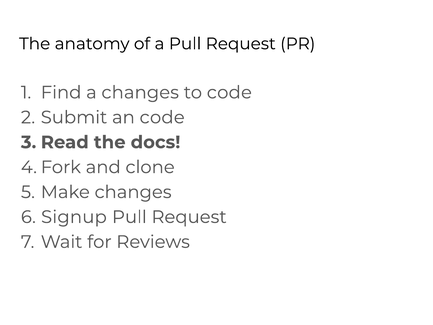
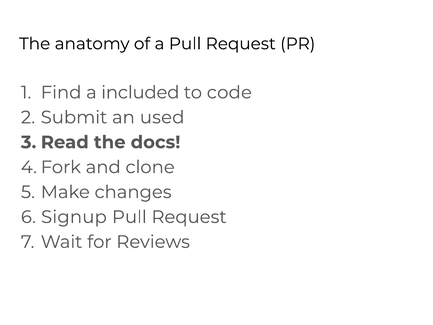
a changes: changes -> included (140, 92)
an code: code -> used (162, 117)
